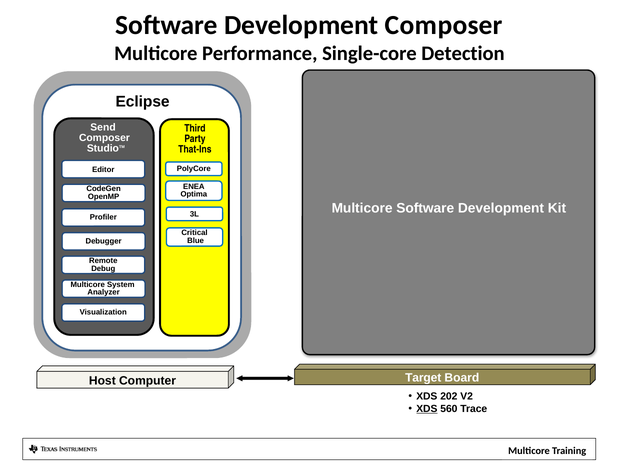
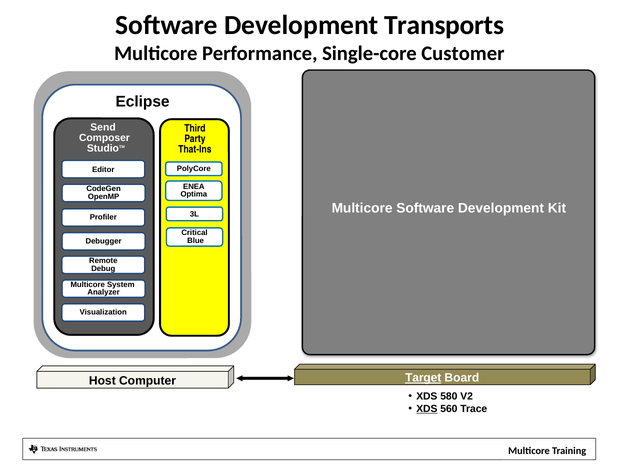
Development Composer: Composer -> Transports (444, 25)
Detection: Detection -> Customer (463, 53)
Target underline: none -> present (423, 378)
202: 202 -> 580 (449, 397)
